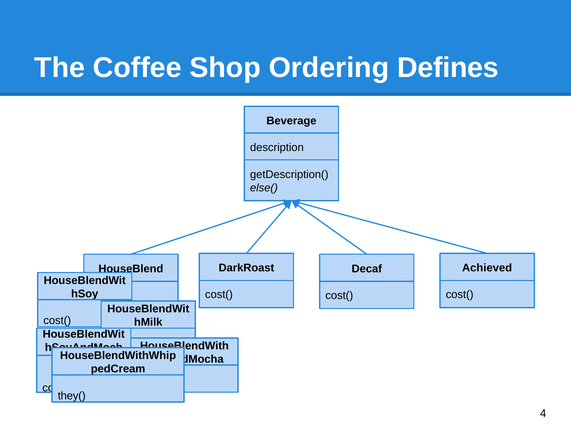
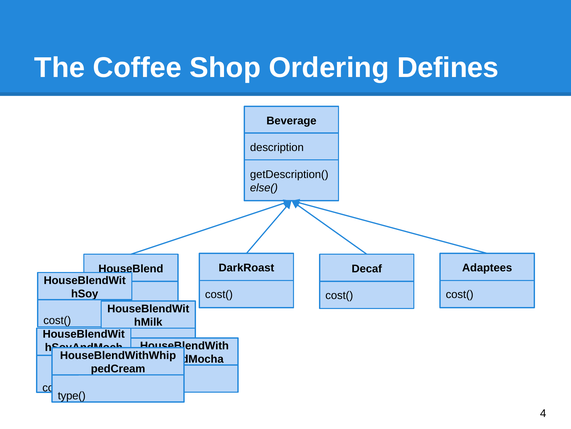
Achieved: Achieved -> Adaptees (487, 267)
they(: they( -> type( (72, 395)
